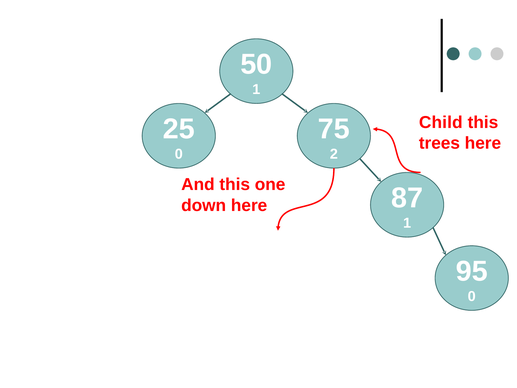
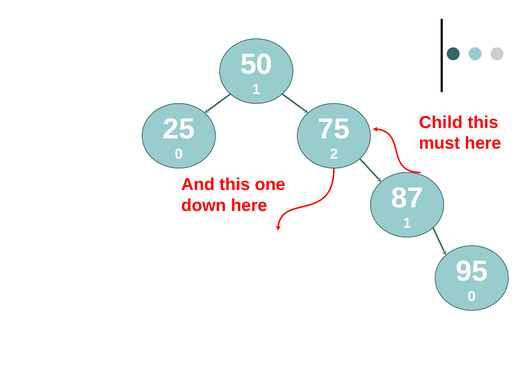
trees: trees -> must (439, 143)
